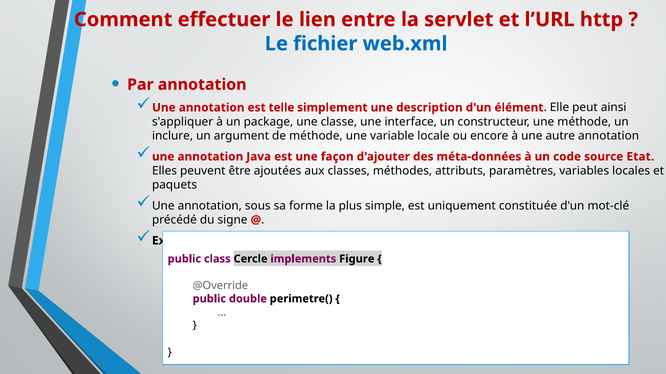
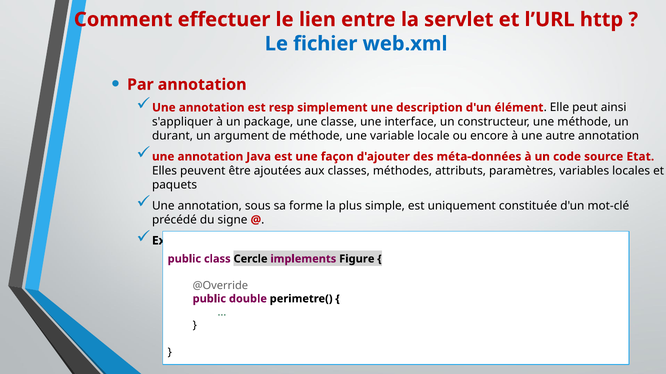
telle: telle -> resp (281, 108)
inclure: inclure -> durant (173, 136)
